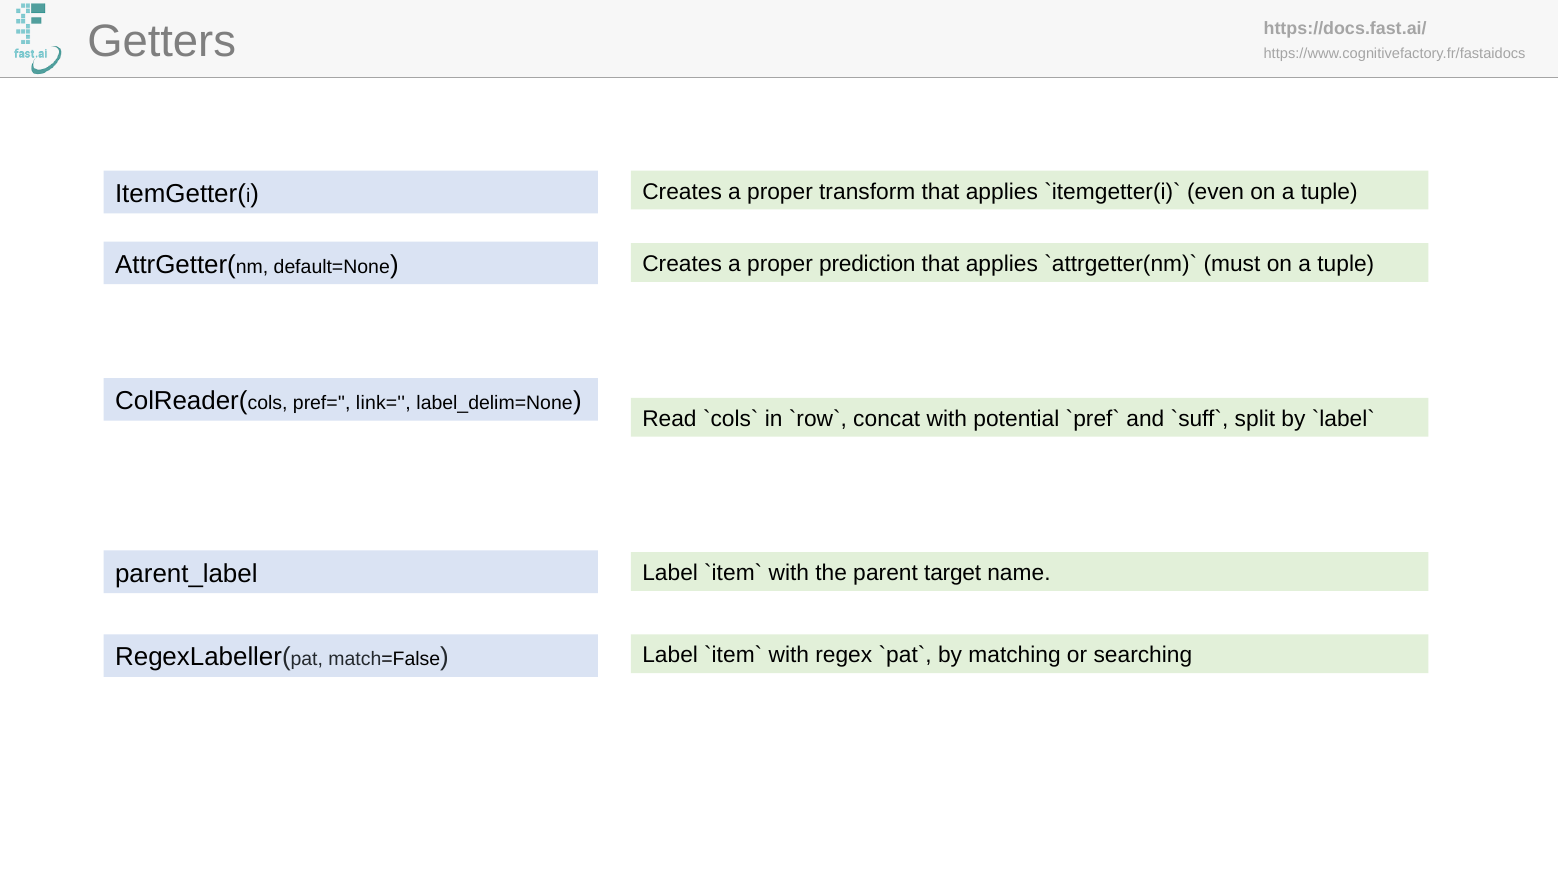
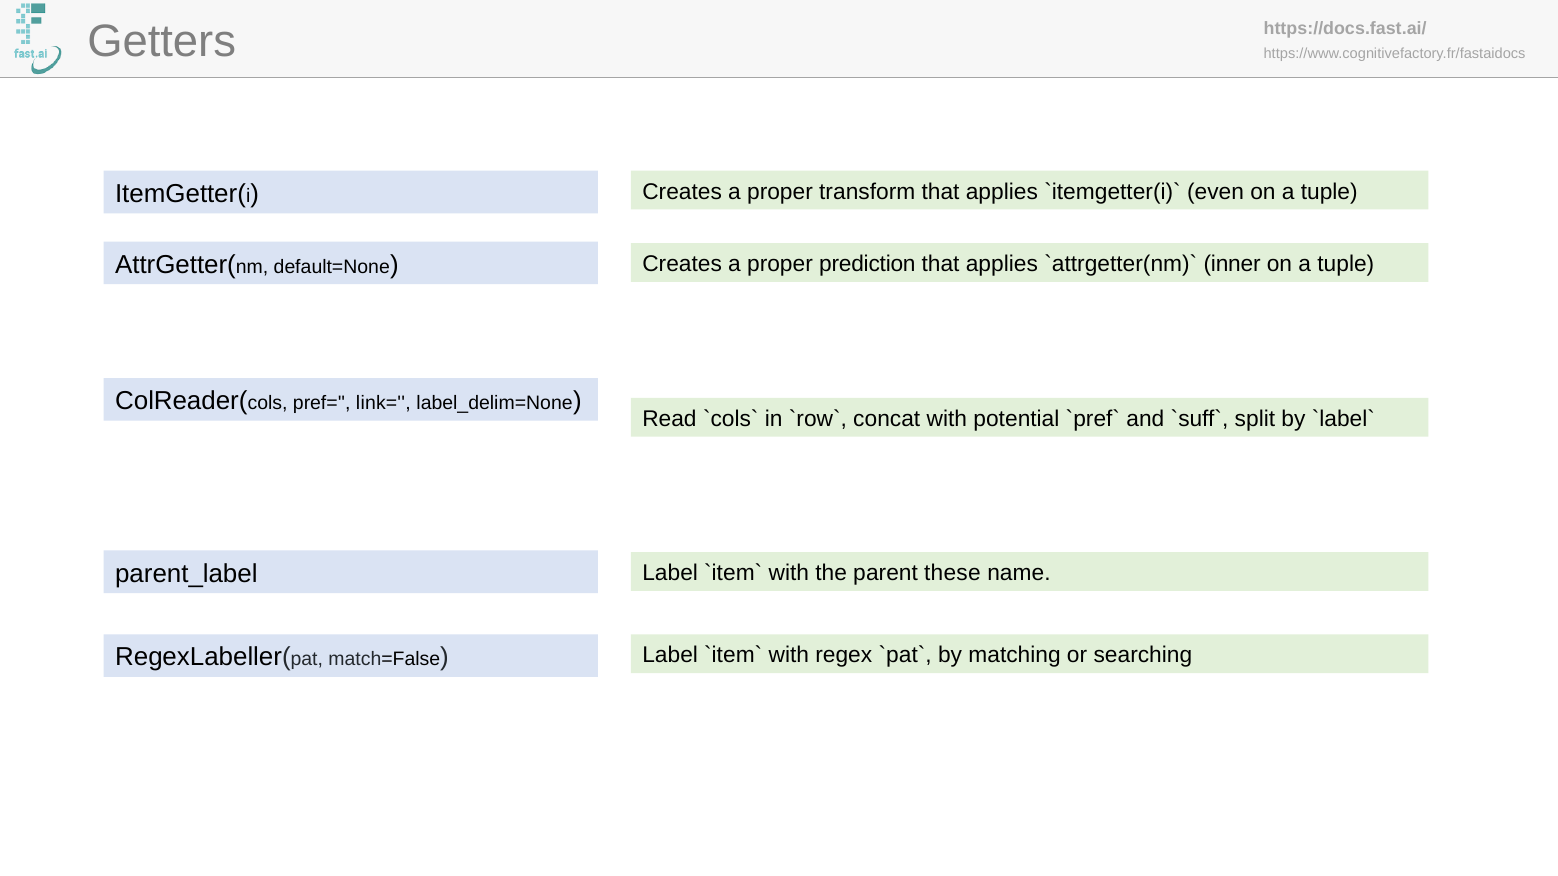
must: must -> inner (1232, 264)
target: target -> these (952, 573)
